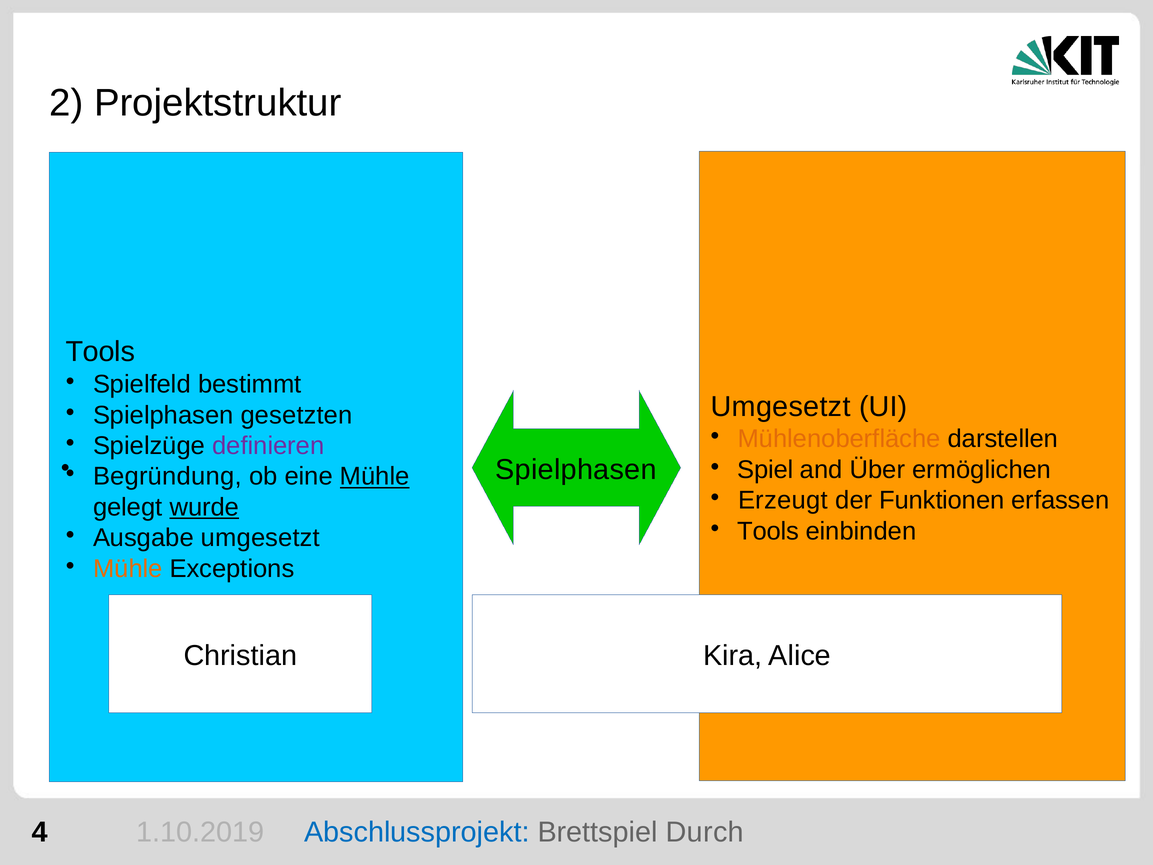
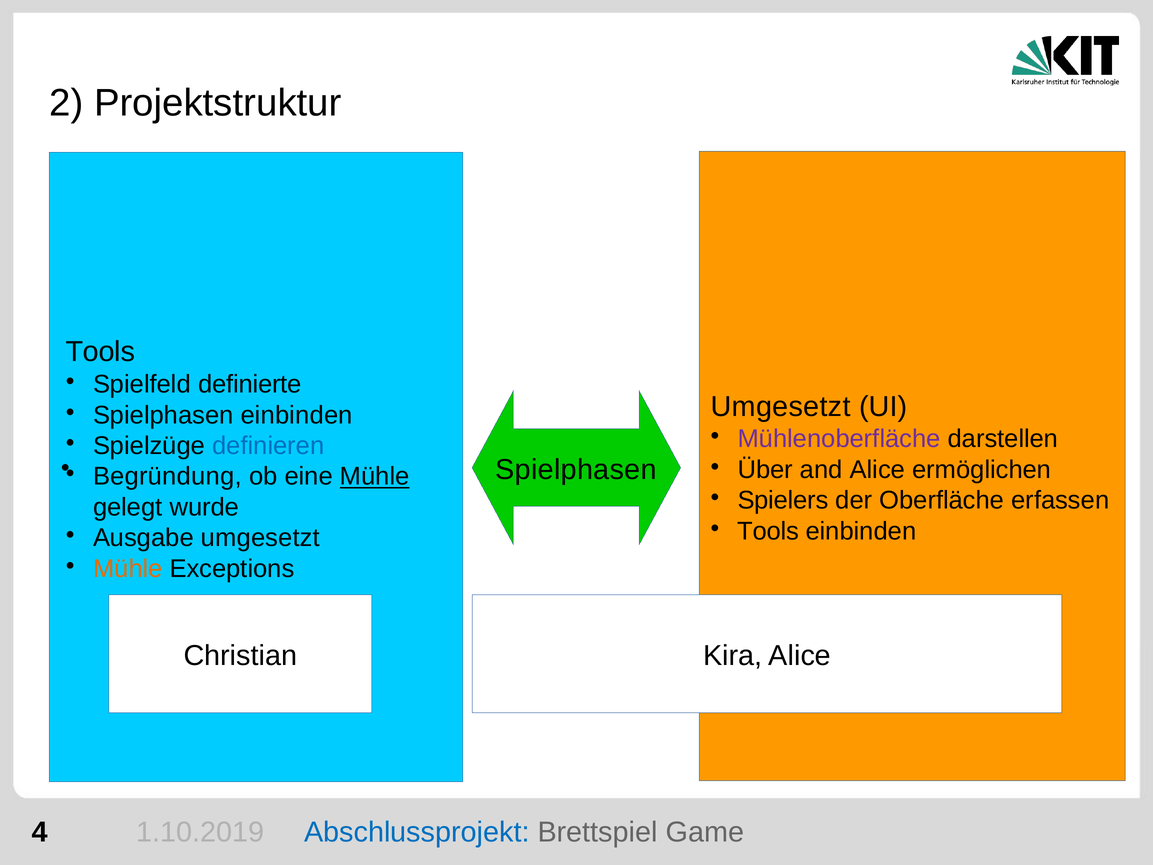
bestimmt: bestimmt -> definierte (250, 384)
Spielphasen gesetzten: gesetzten -> einbinden (297, 415)
Mühlenoberfläche colour: orange -> purple (839, 439)
definieren colour: purple -> blue (268, 446)
Spiel: Spiel -> Über (765, 470)
and Über: Über -> Alice (877, 470)
Erzeugt: Erzeugt -> Spielers (783, 500)
Funktionen: Funktionen -> Oberfläche (942, 500)
wurde underline: present -> none (204, 507)
Durch: Durch -> Game (705, 832)
